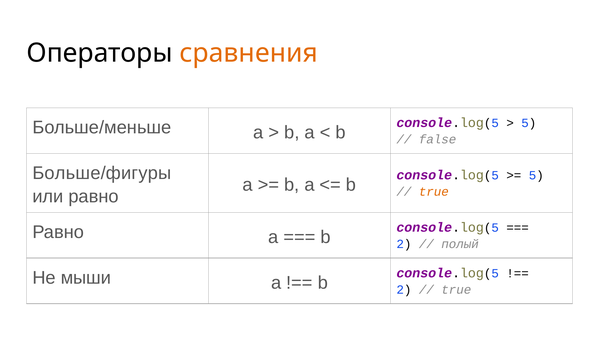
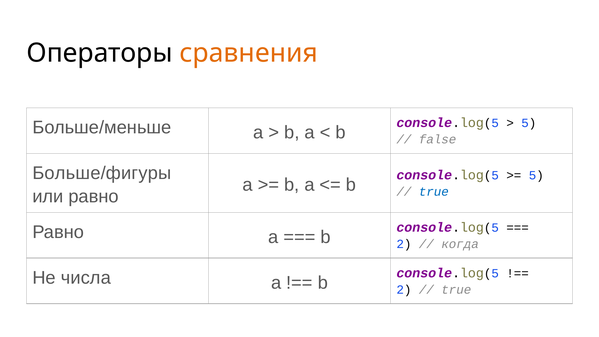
true colour: orange -> blue (434, 192)
полый: полый -> когда (460, 244)
мыши: мыши -> числа (86, 278)
